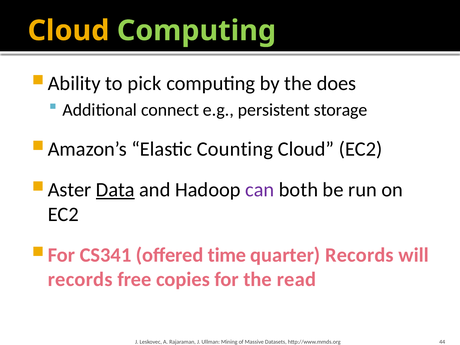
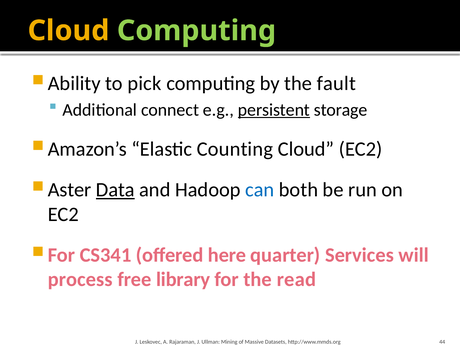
does: does -> fault (336, 83)
persistent underline: none -> present (274, 110)
can colour: purple -> blue (260, 190)
time: time -> here (227, 255)
quarter Records: Records -> Services (359, 255)
records: records -> process (80, 280)
copies: copies -> library (183, 280)
